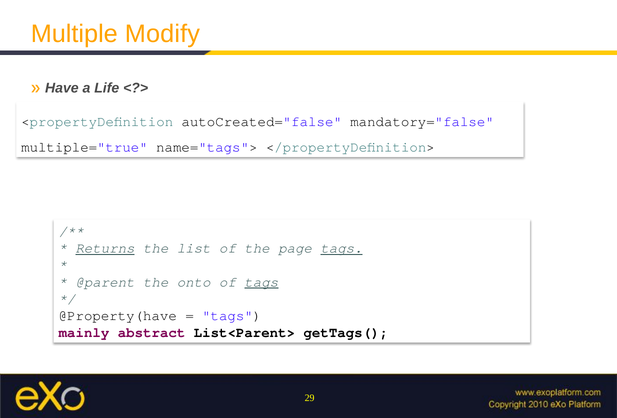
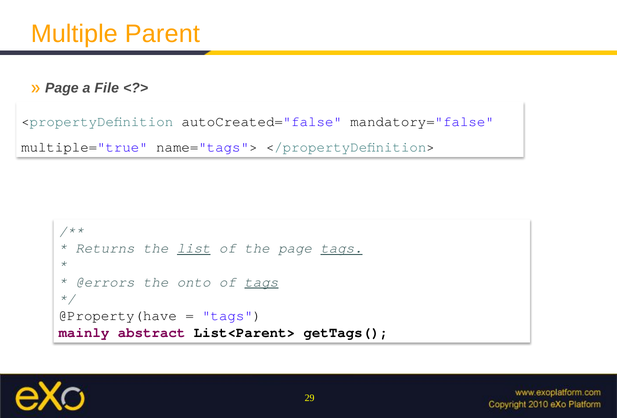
Modify: Modify -> Parent (162, 34)
Have: Have -> Page (62, 88)
Life: Life -> File (107, 88)
Returns underline: present -> none (105, 248)
list underline: none -> present (194, 248)
@parent: @parent -> @errors (105, 282)
